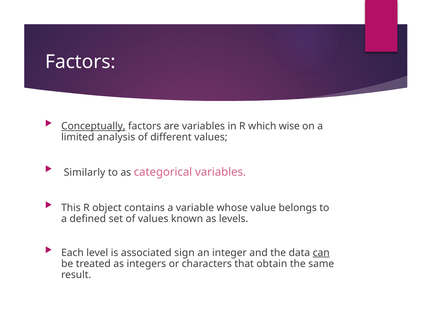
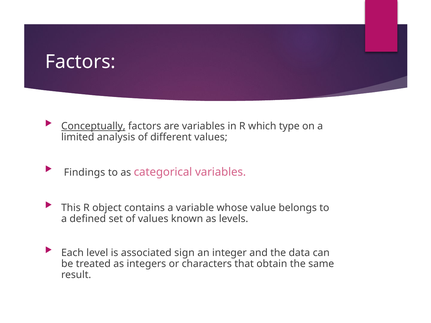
wise: wise -> type (289, 126)
Similarly: Similarly -> Findings (85, 172)
can underline: present -> none (321, 253)
